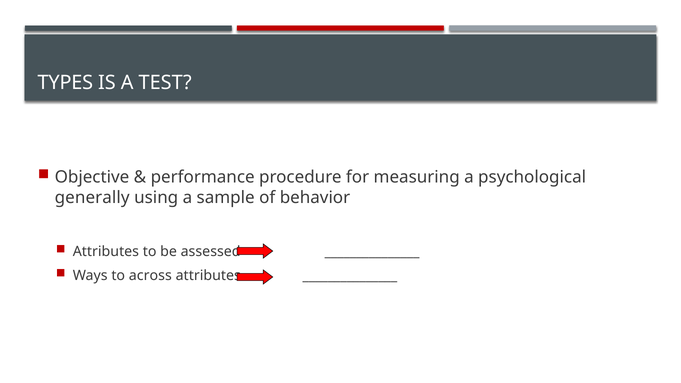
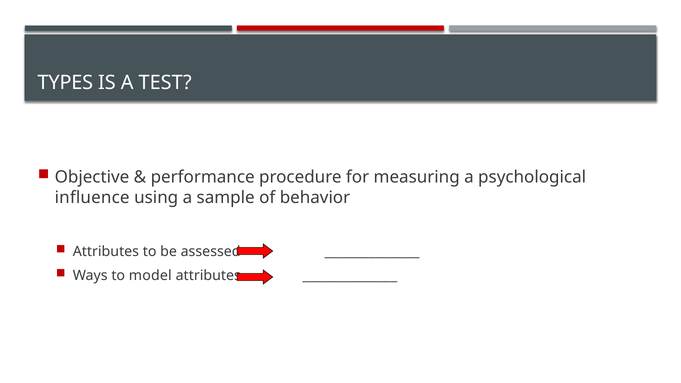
generally: generally -> influence (92, 198)
across: across -> model (150, 276)
